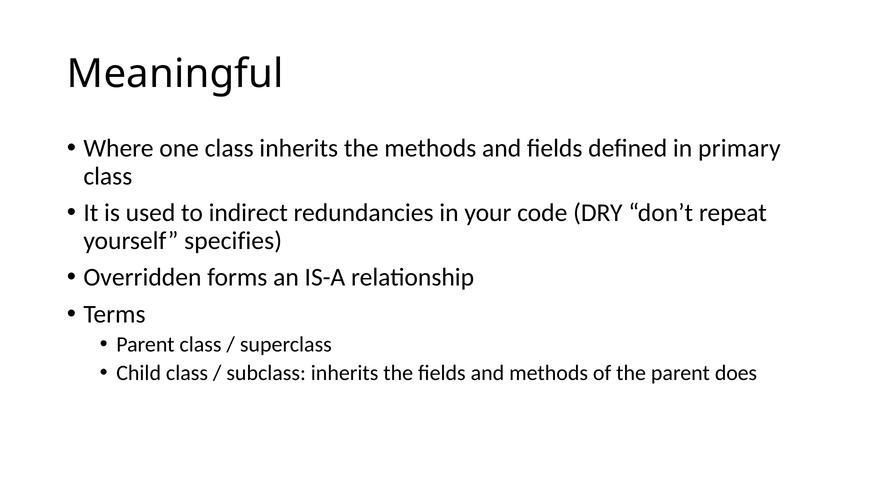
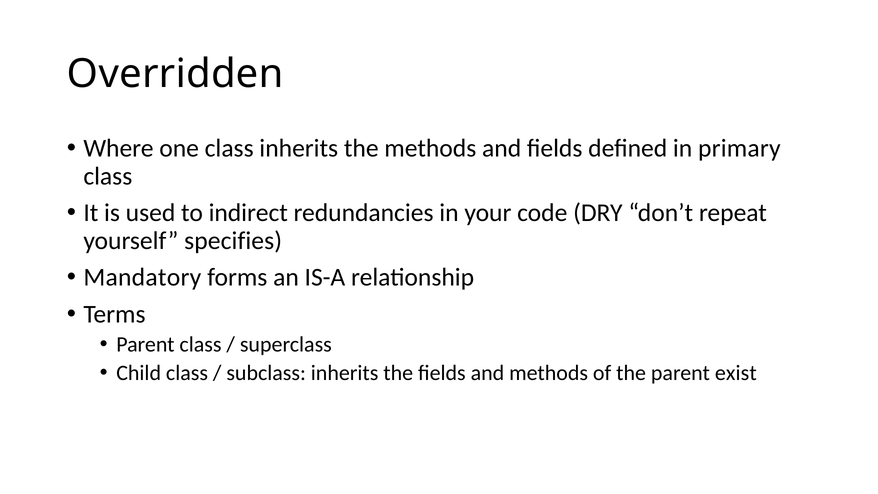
Meaningful: Meaningful -> Overridden (175, 74)
Overridden: Overridden -> Mandatory (142, 277)
does: does -> exist (736, 373)
